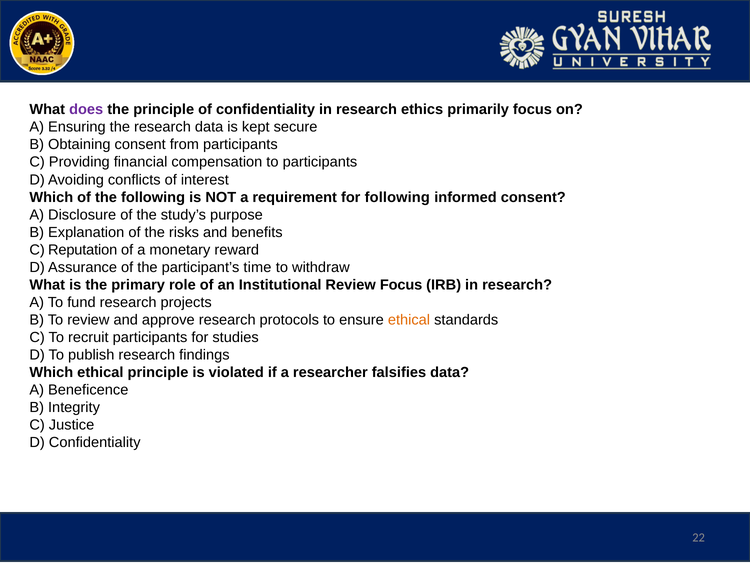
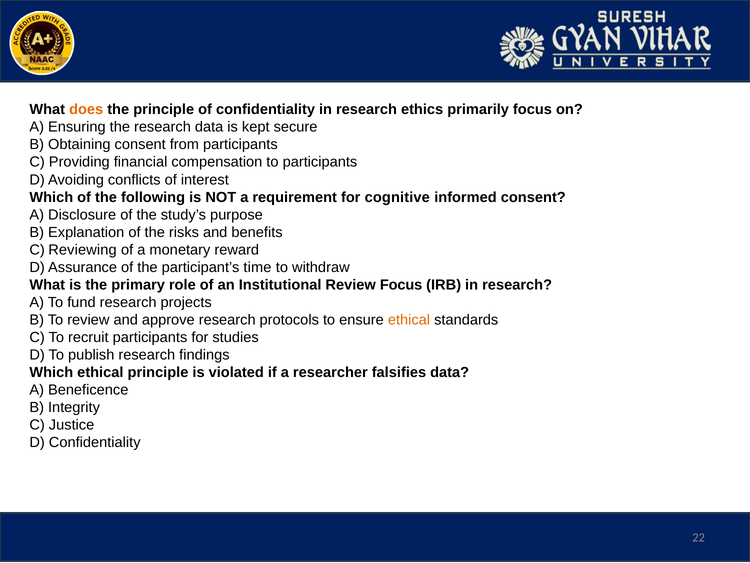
does colour: purple -> orange (86, 109)
for following: following -> cognitive (397, 197)
Reputation: Reputation -> Reviewing (83, 250)
